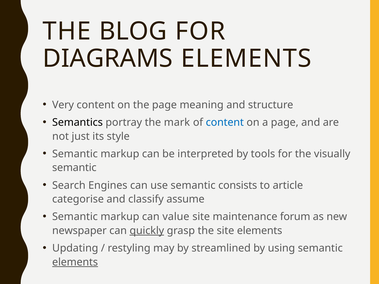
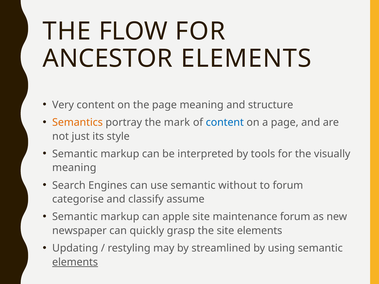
BLOG: BLOG -> FLOW (133, 31)
DIAGRAMS: DIAGRAMS -> ANCESTOR (108, 59)
Semantics colour: black -> orange (78, 123)
semantic: semantic -> meaning (74, 168)
consists: consists -> without (238, 185)
to article: article -> forum (288, 185)
value: value -> apple (176, 217)
quickly underline: present -> none (147, 231)
